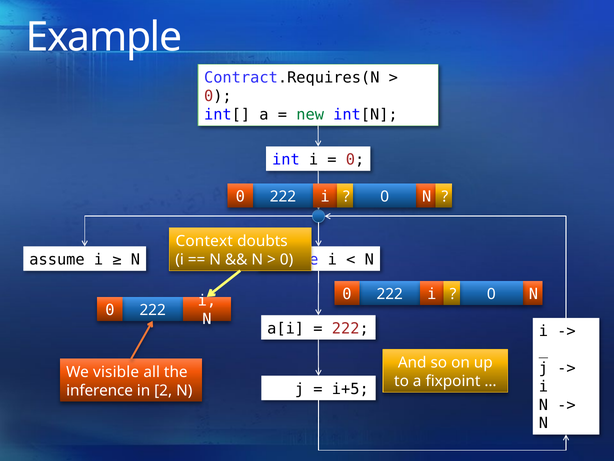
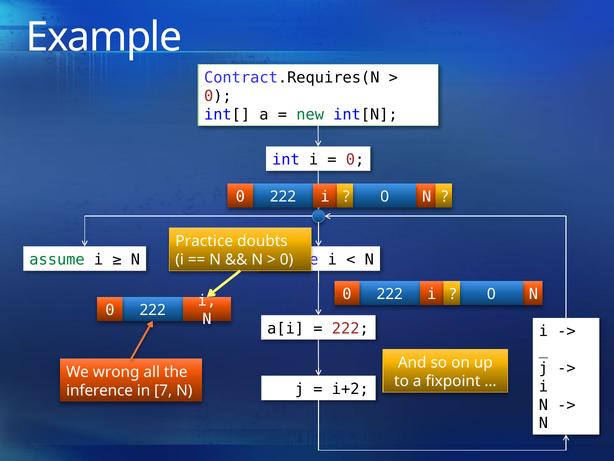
Context: Context -> Practice (204, 241)
assume colour: black -> green (57, 259)
visible: visible -> wrong (116, 372)
i+5: i+5 -> i+2 (350, 389)
2: 2 -> 7 (163, 390)
